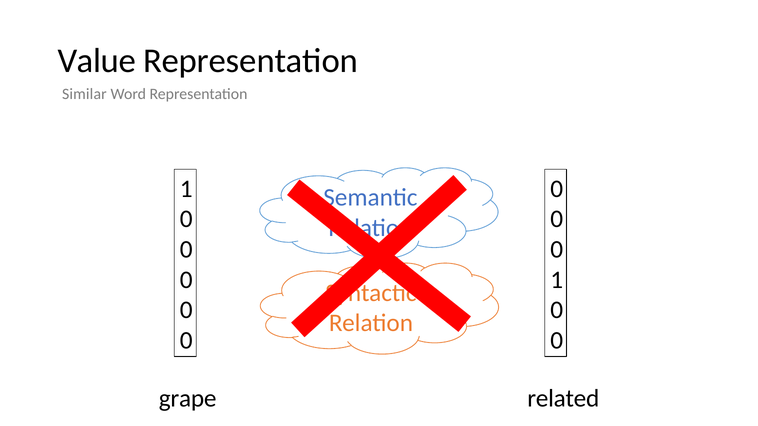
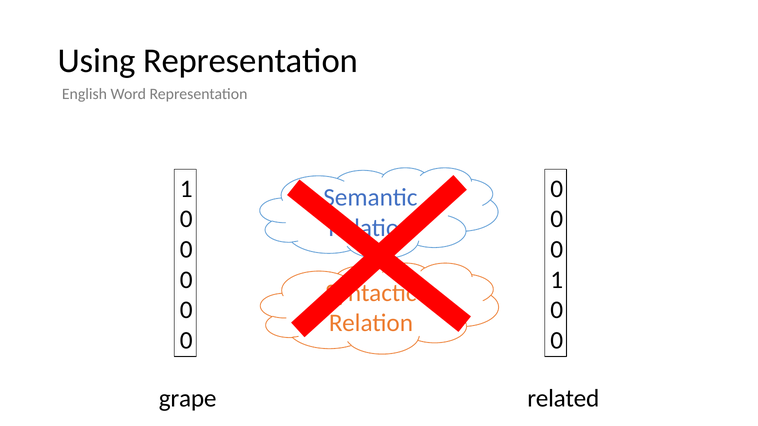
Value: Value -> Using (97, 61)
Similar: Similar -> English (84, 94)
